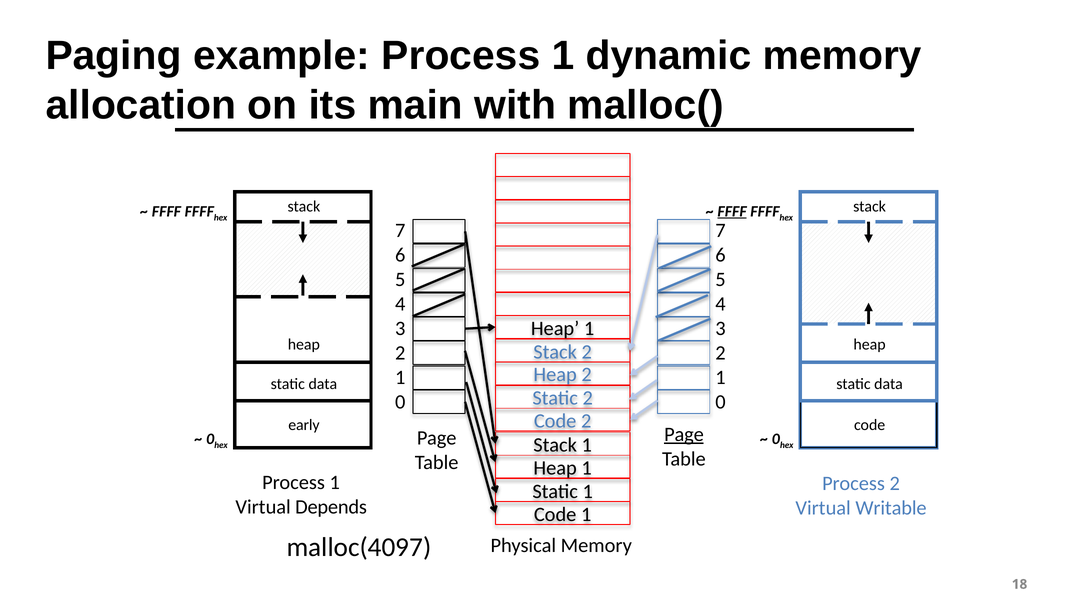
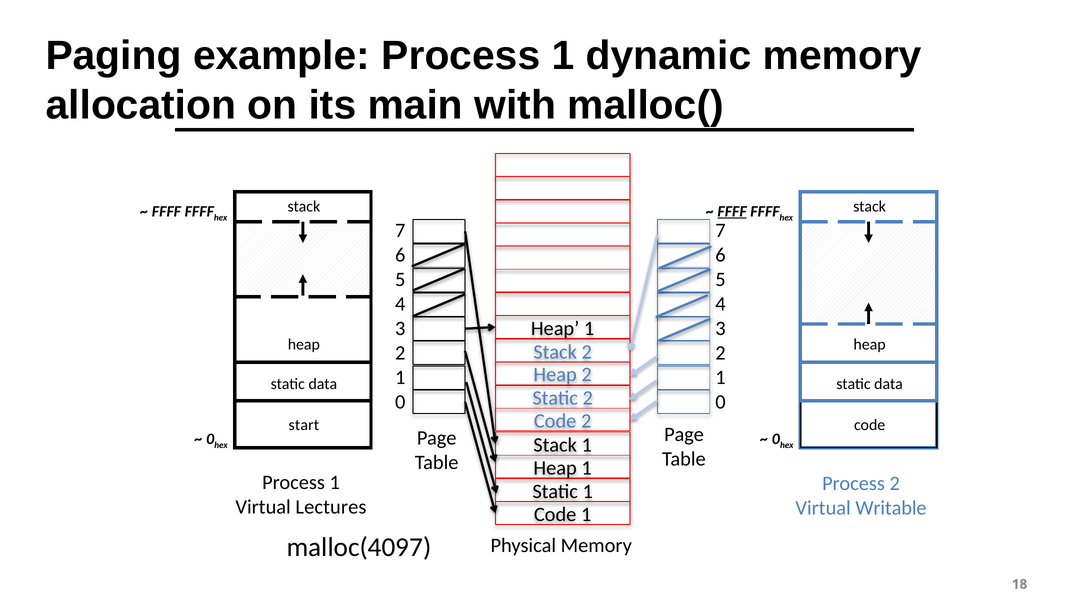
early: early -> start (304, 425)
Page underline: present -> none (684, 435)
Depends: Depends -> Lectures (331, 507)
